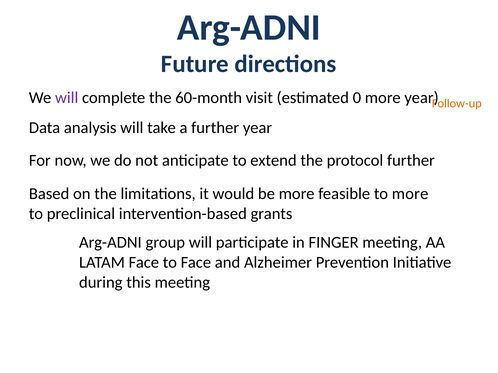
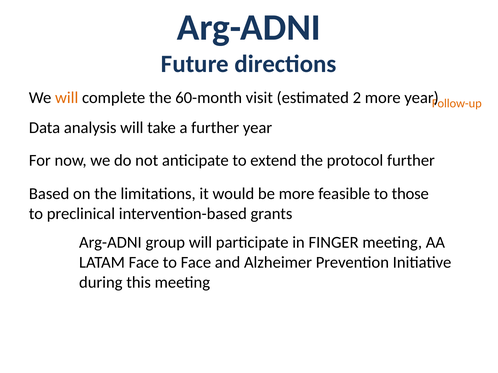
will colour: purple -> orange (67, 98)
0: 0 -> 2 (357, 98)
to more: more -> those (410, 194)
